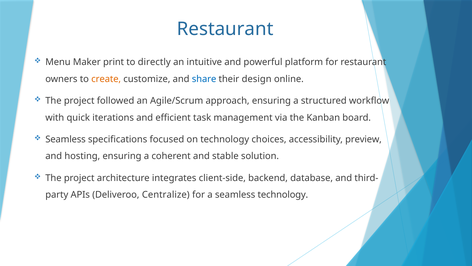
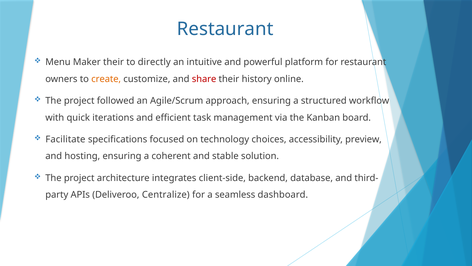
Maker print: print -> their (114, 62)
share colour: blue -> red (204, 79)
design: design -> history (257, 79)
Seamless: Seamless -> Facilitate (65, 139)
seamless technology: technology -> dashboard (283, 194)
